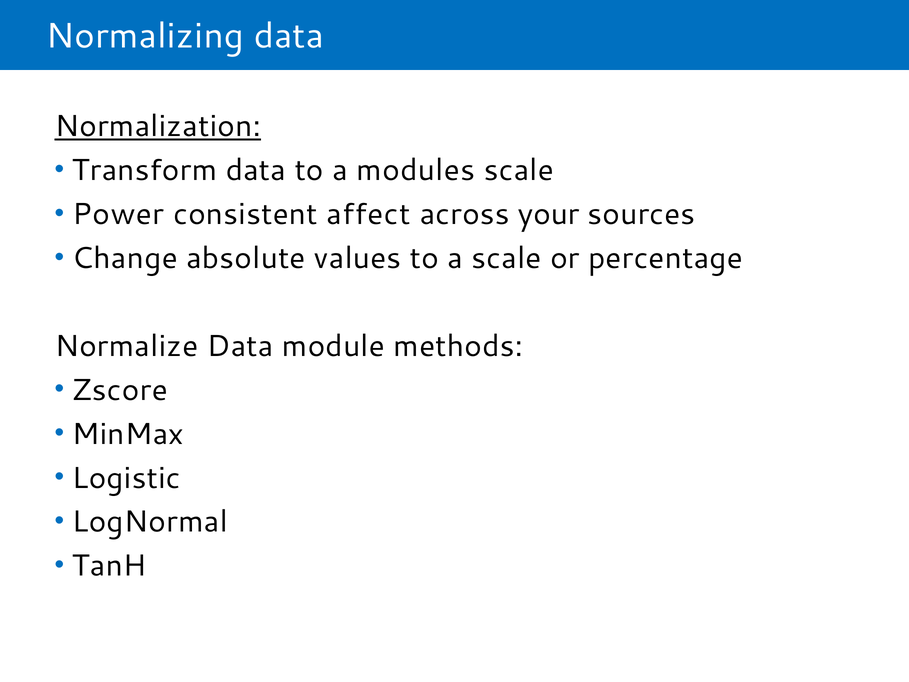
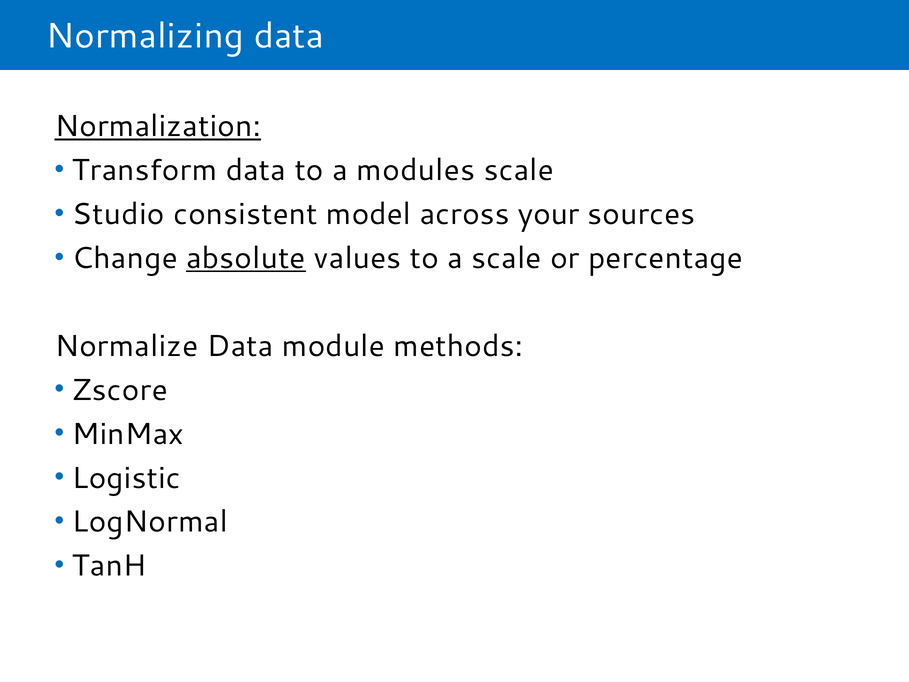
Power: Power -> Studio (118, 214)
affect: affect -> model (369, 214)
absolute underline: none -> present (246, 258)
